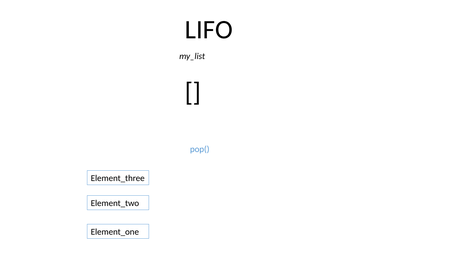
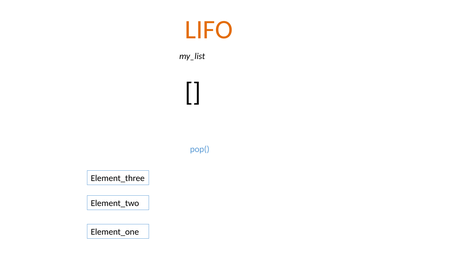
LIFO colour: black -> orange (209, 30)
